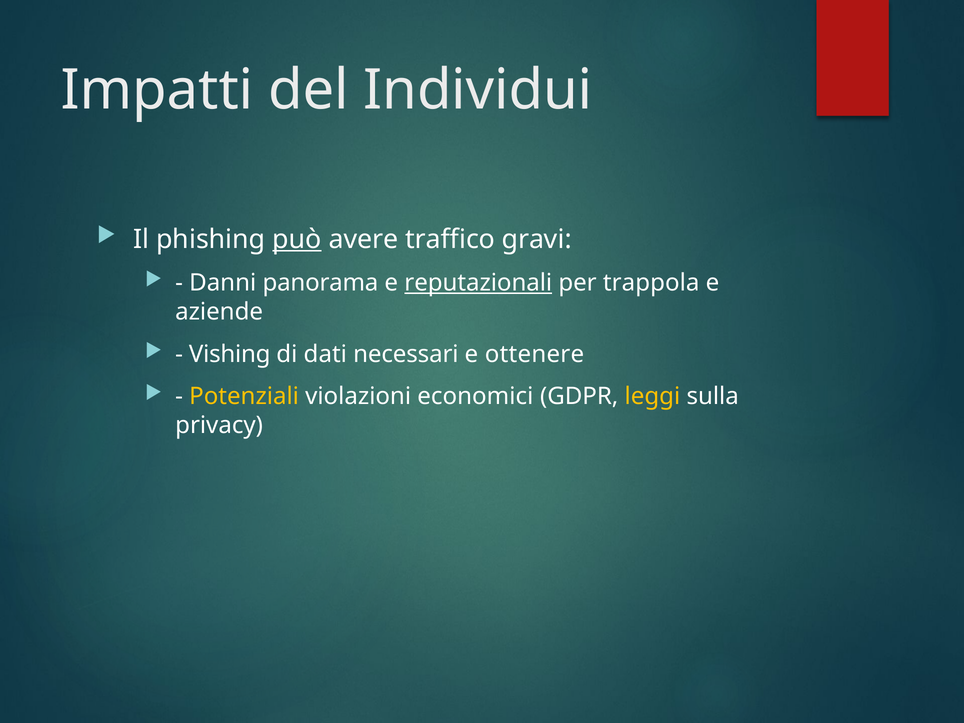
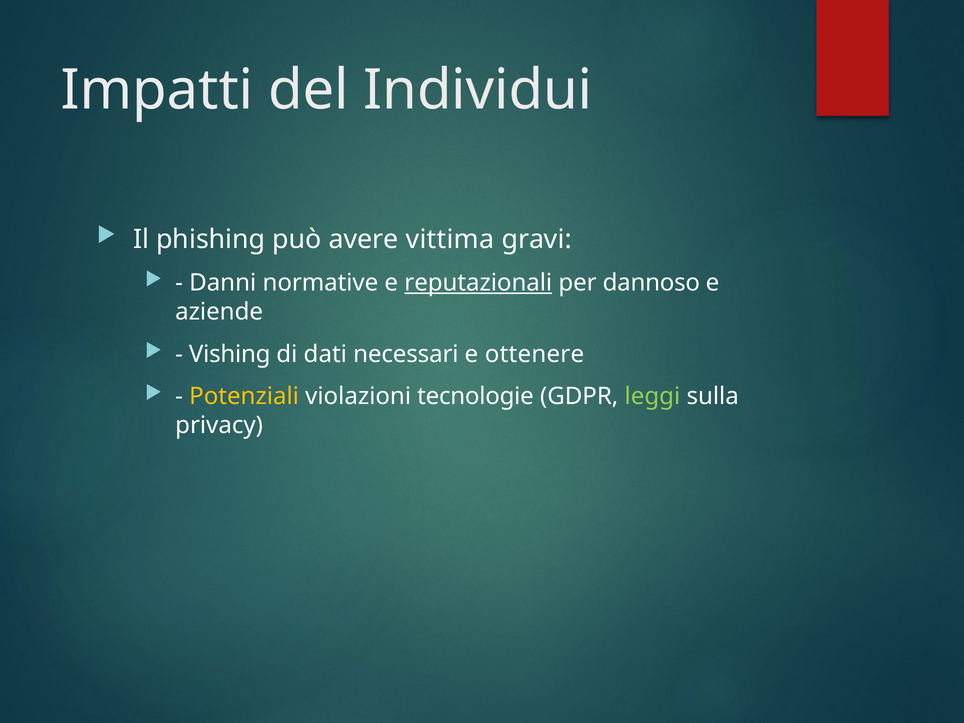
può underline: present -> none (297, 239)
traffico: traffico -> vittima (450, 239)
panorama: panorama -> normative (320, 283)
trappola: trappola -> dannoso (651, 283)
economici: economici -> tecnologie (476, 397)
leggi colour: yellow -> light green (652, 397)
